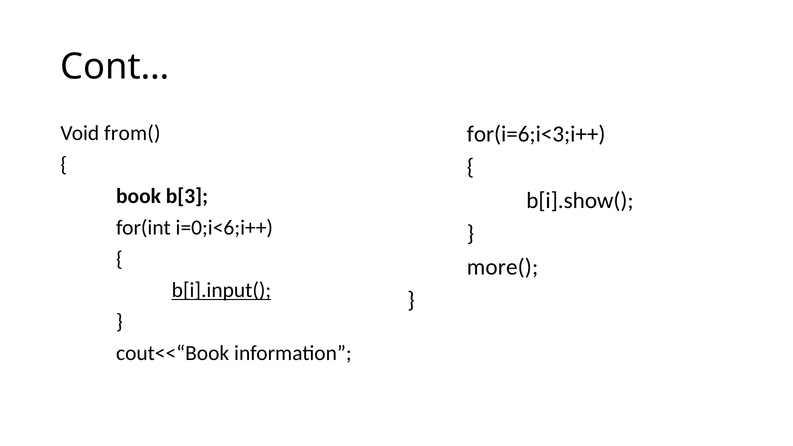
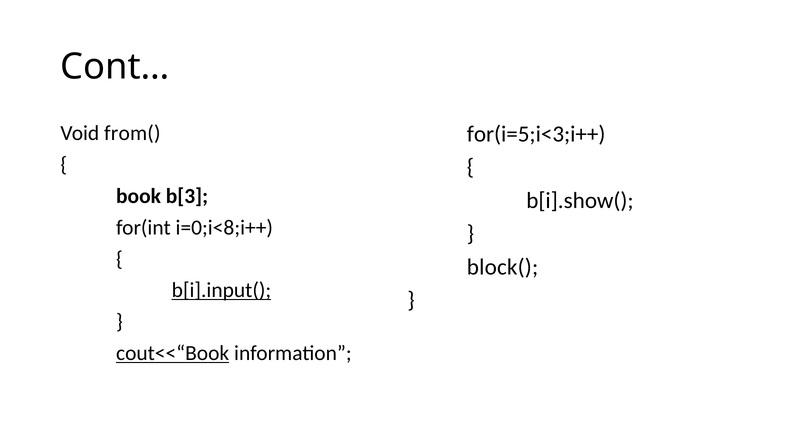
for(i=6;i<3;i++: for(i=6;i<3;i++ -> for(i=5;i<3;i++ (536, 134)
i=0;i<6;i++: i=0;i<6;i++ -> i=0;i<8;i++ (224, 228)
more(: more( -> block( (503, 267)
cout<<“Book underline: none -> present (173, 353)
